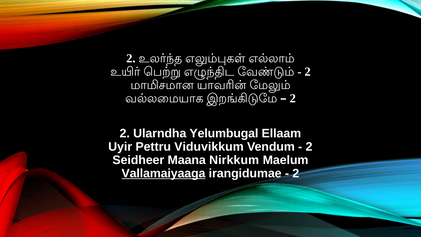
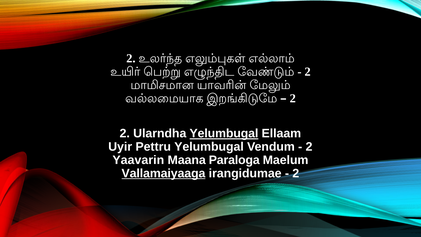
Yelumbugal underline: none -> present (224, 133)
Pettru Viduvikkum: Viduvikkum -> Yelumbugal (209, 147)
Seidheer: Seidheer -> Yaavarin (138, 160)
Nirkkum: Nirkkum -> Paraloga (234, 160)
